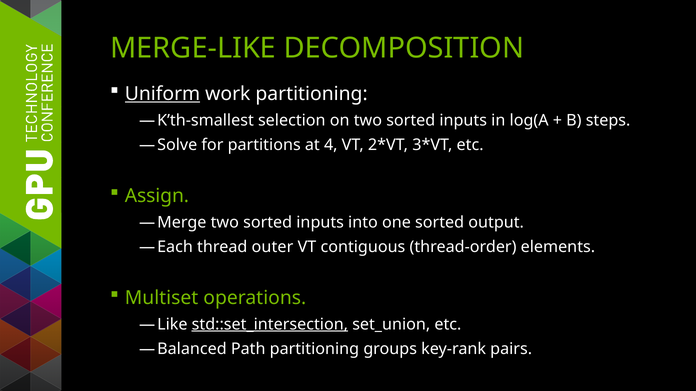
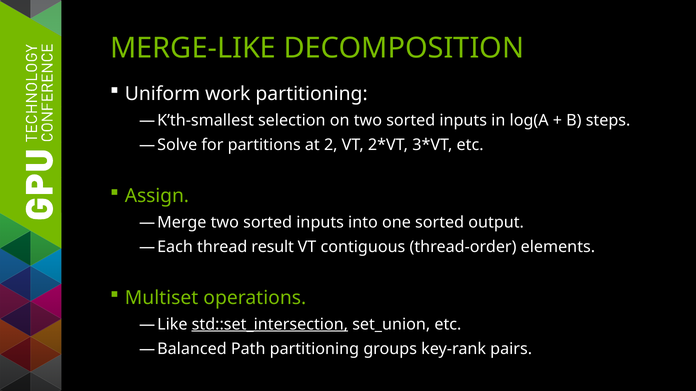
Uniform underline: present -> none (162, 94)
4: 4 -> 2 (331, 145)
outer: outer -> result (273, 247)
